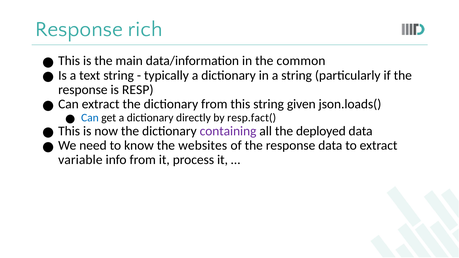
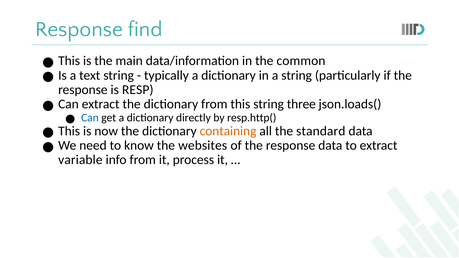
rich: rich -> find (145, 29)
given: given -> three (301, 104)
resp.fact(: resp.fact( -> resp.http( (252, 118)
containing colour: purple -> orange (228, 131)
deployed: deployed -> standard (321, 131)
